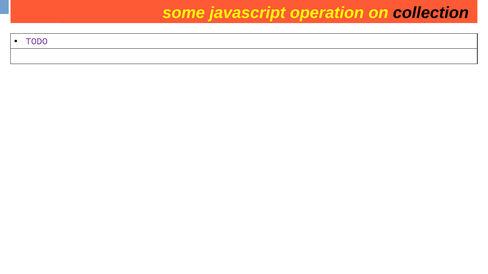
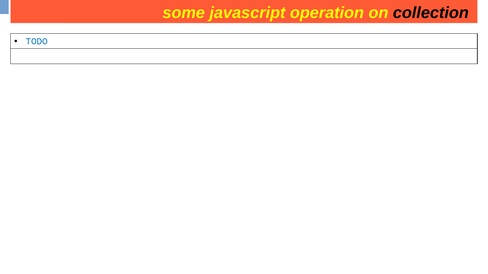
TODO colour: purple -> blue (37, 41)
